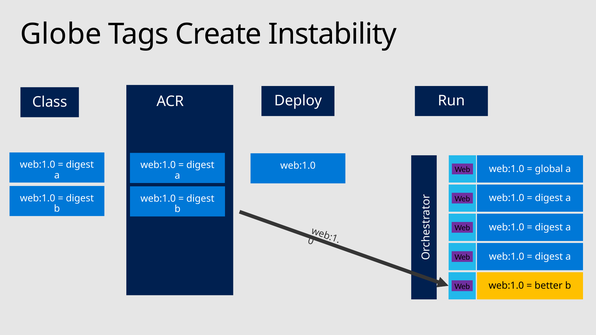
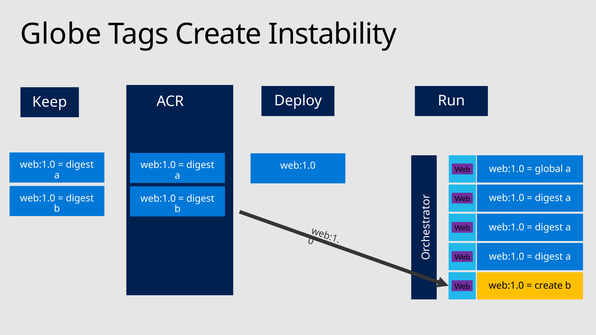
Class: Class -> Keep (50, 102)
better: better -> create (549, 286)
